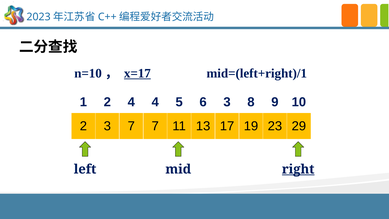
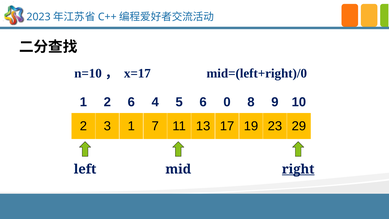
x=17 underline: present -> none (137, 73)
mid=(left+right)/1: mid=(left+right)/1 -> mid=(left+right)/0 (257, 73)
2 4: 4 -> 6 (131, 102)
6 3: 3 -> 0 (227, 102)
3 7: 7 -> 1 (131, 126)
